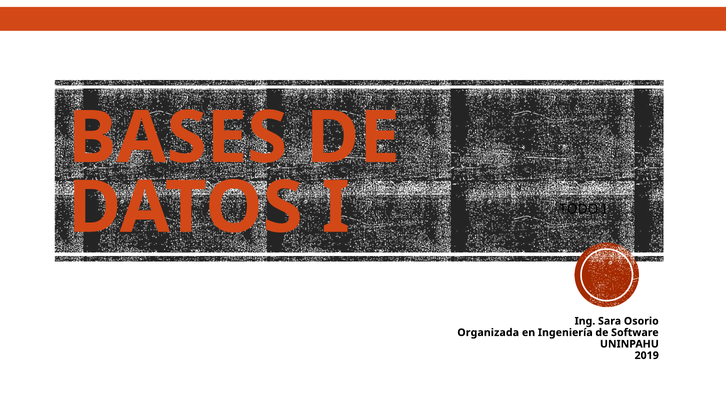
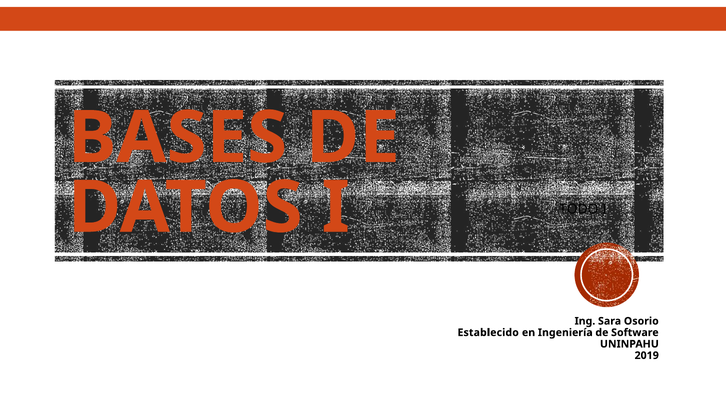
Organizada: Organizada -> Establecido (488, 332)
